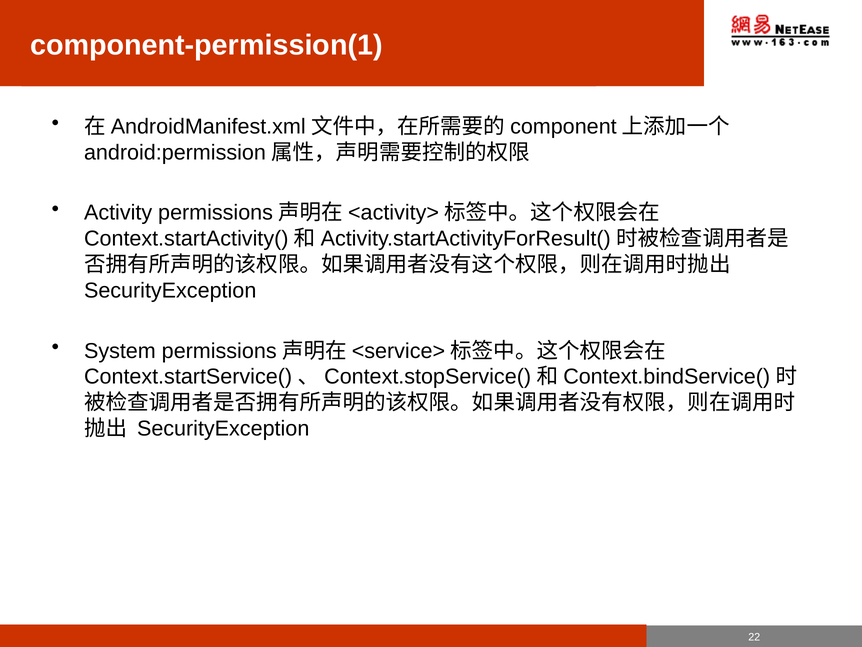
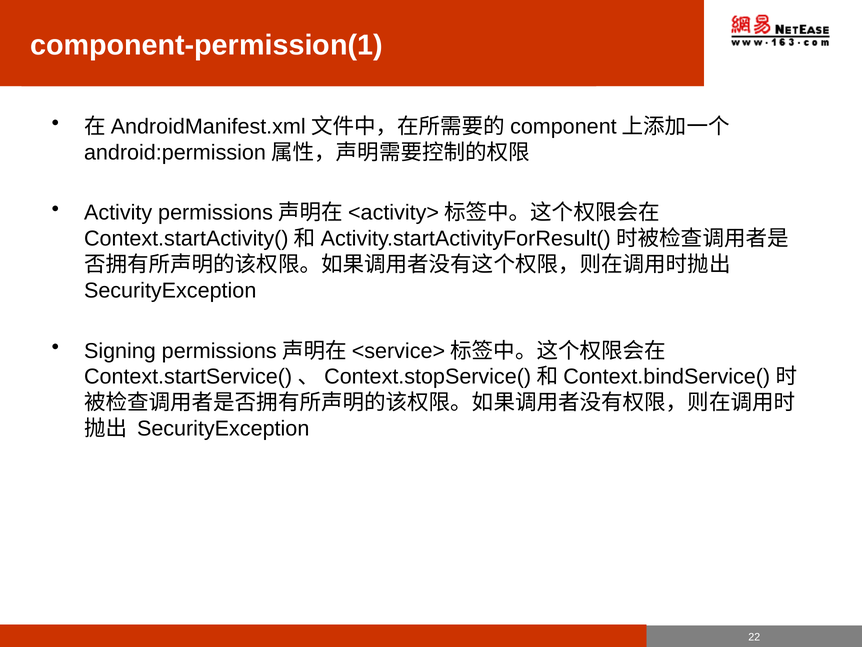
System: System -> Signing (120, 351)
